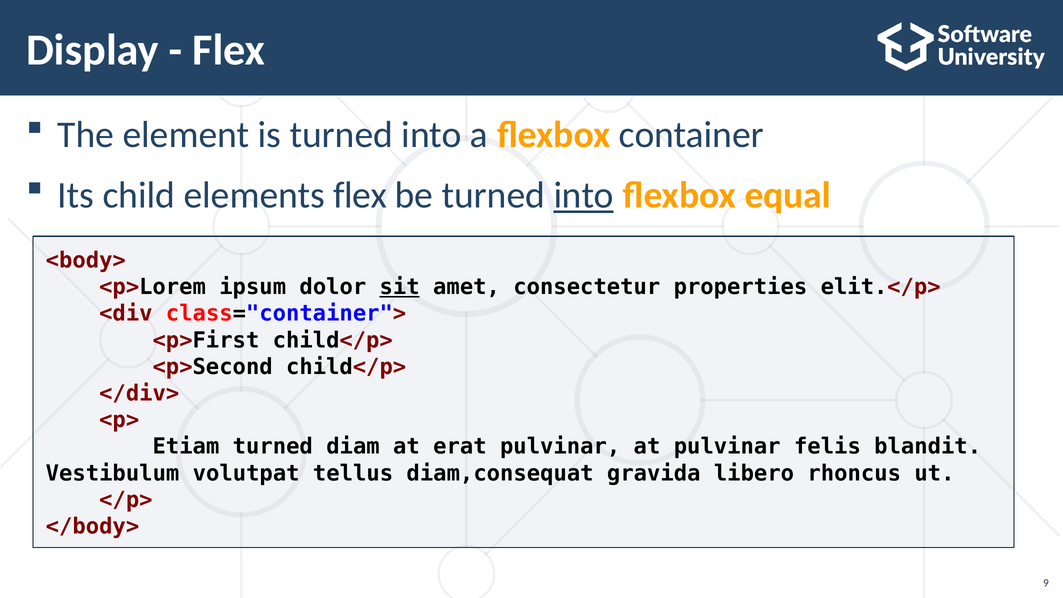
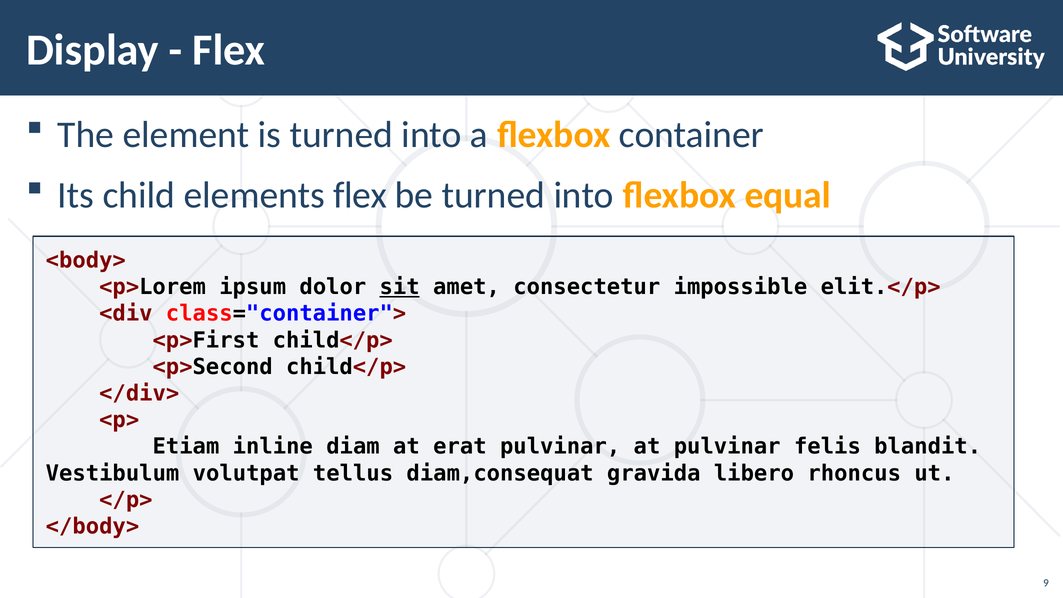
into underline: present -> none (584, 196)
properties: properties -> impossible (740, 287)
Etiam turned: turned -> inline (273, 447)
